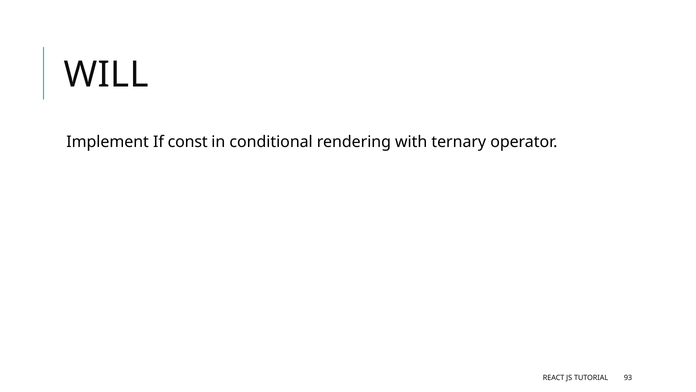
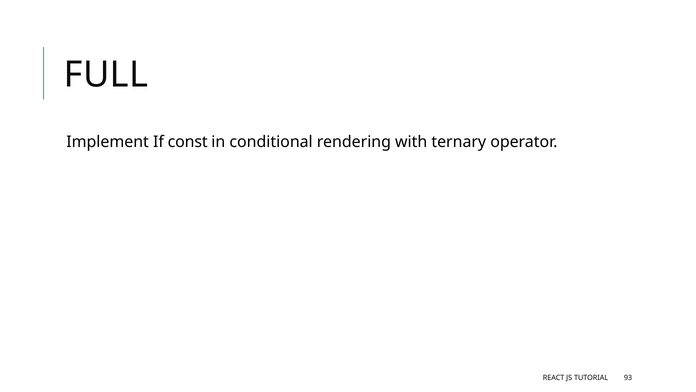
WILL: WILL -> FULL (106, 75)
